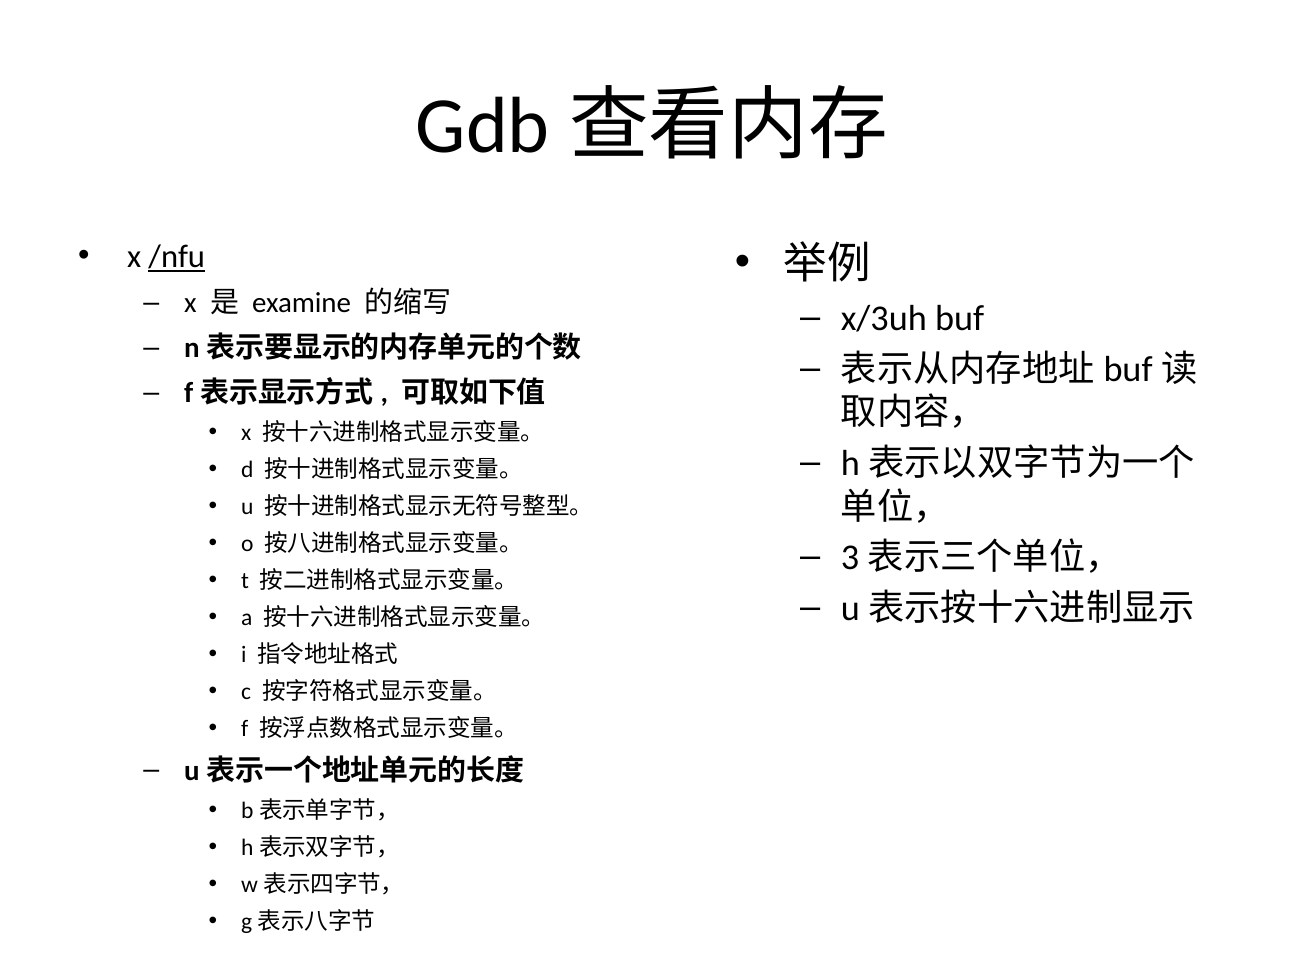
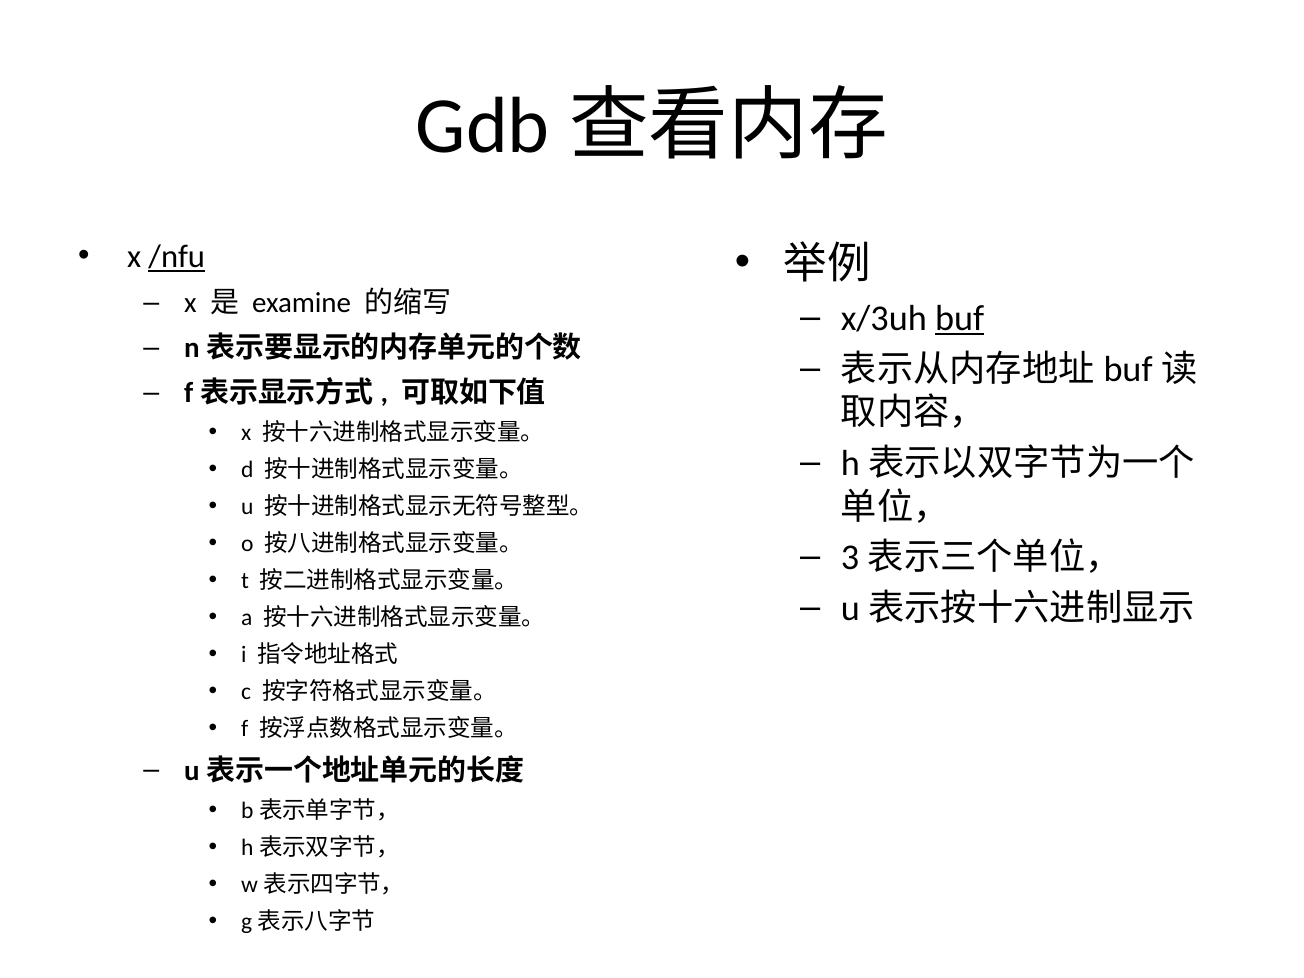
buf underline: none -> present (960, 318)
